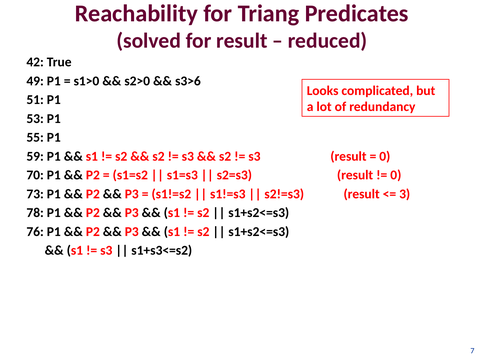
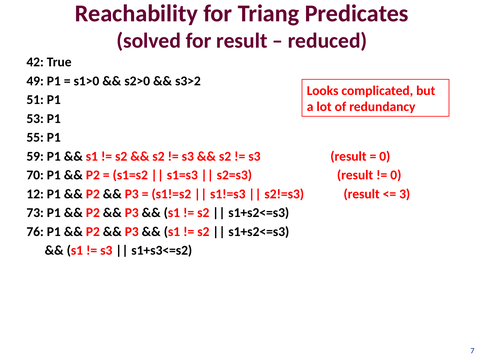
s3>6: s3>6 -> s3>2 (188, 81)
73: 73 -> 12 (35, 194)
78: 78 -> 73 (35, 213)
